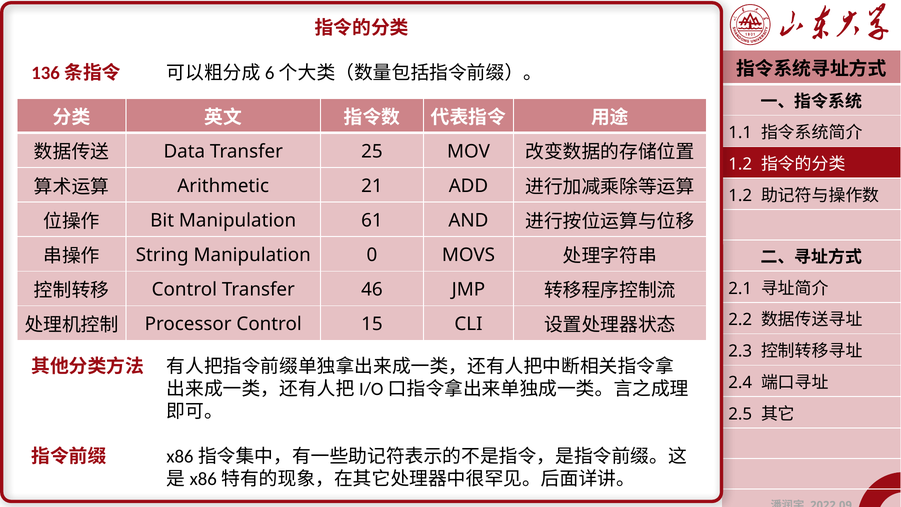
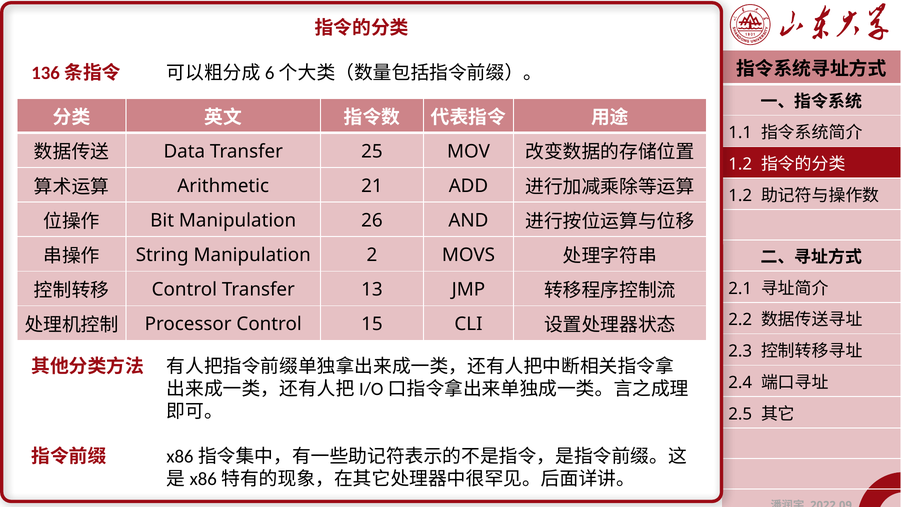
61: 61 -> 26 (372, 220)
0: 0 -> 2 (372, 255)
46: 46 -> 13 (372, 289)
